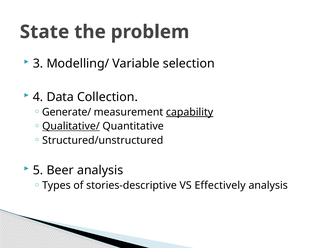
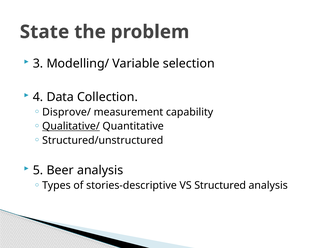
Generate/: Generate/ -> Disprove/ (67, 112)
capability underline: present -> none (190, 112)
Effectively: Effectively -> Structured (220, 185)
